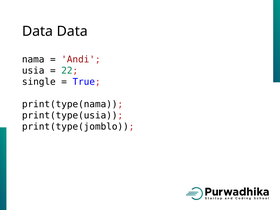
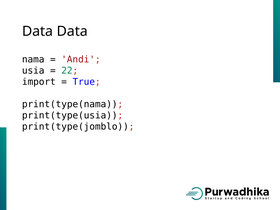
single: single -> import (39, 82)
